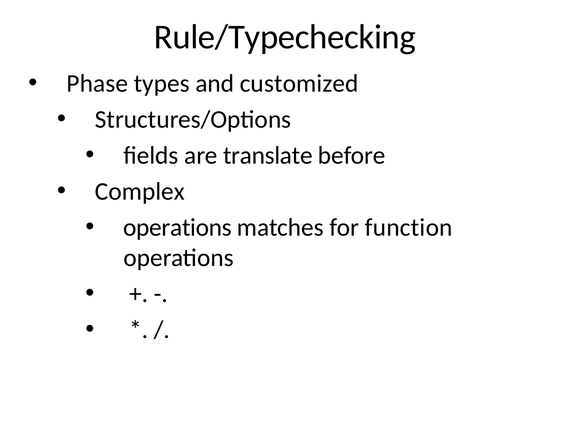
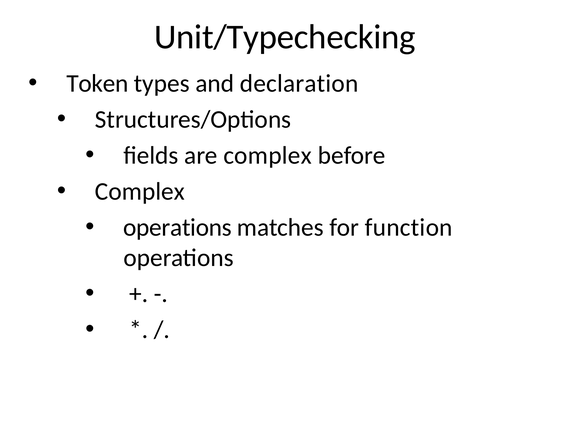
Rule/Typechecking: Rule/Typechecking -> Unit/Typechecking (285, 37)
Phase: Phase -> Token (97, 83)
customized: customized -> declaration (299, 83)
are translate: translate -> complex (268, 155)
